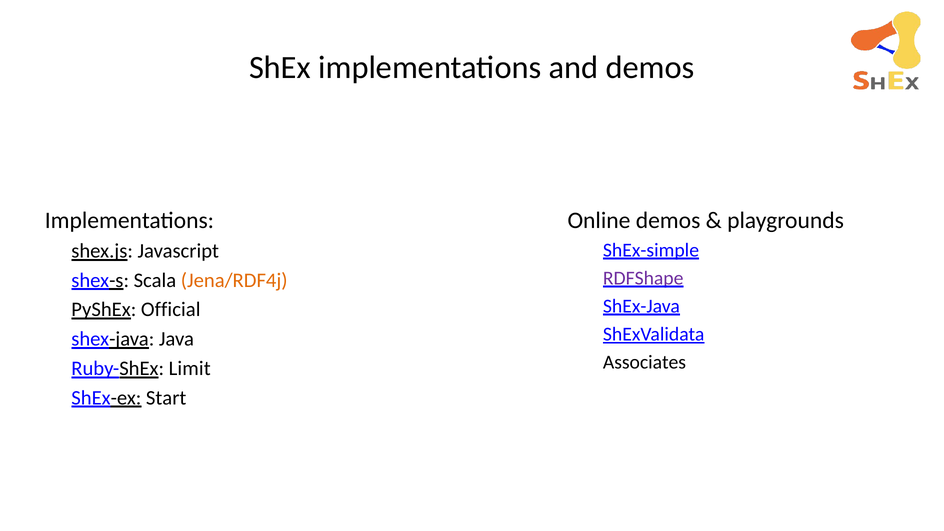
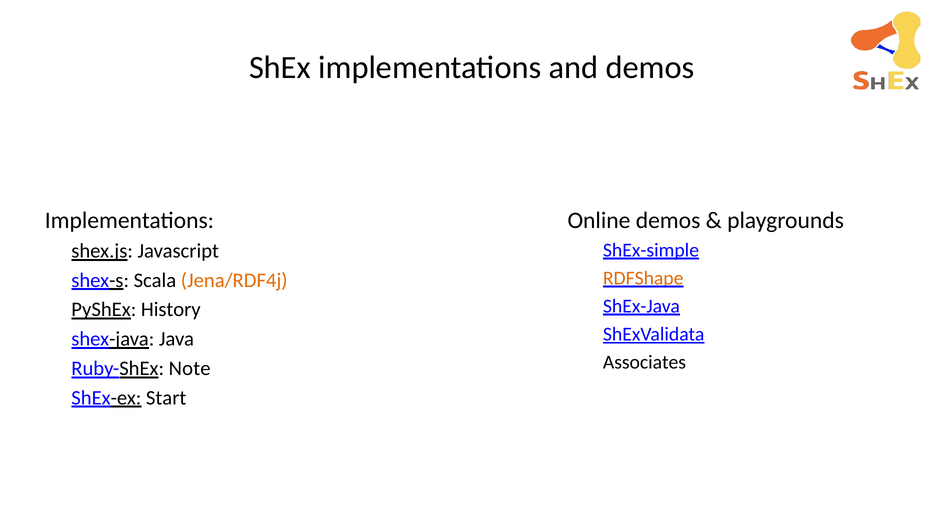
RDFShape colour: purple -> orange (643, 278)
Official: Official -> History (171, 310)
Limit: Limit -> Note (190, 368)
